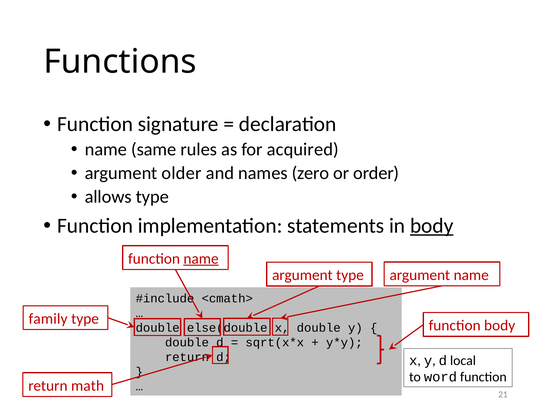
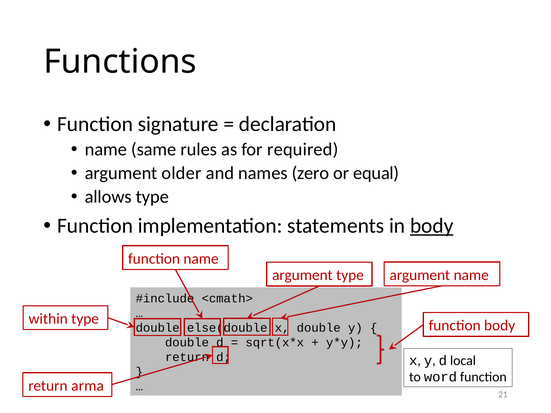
acquired: acquired -> required (303, 150)
order: order -> equal (376, 173)
name underline: present -> none (201, 259)
family: family -> within (48, 319)
math: math -> arma (88, 386)
